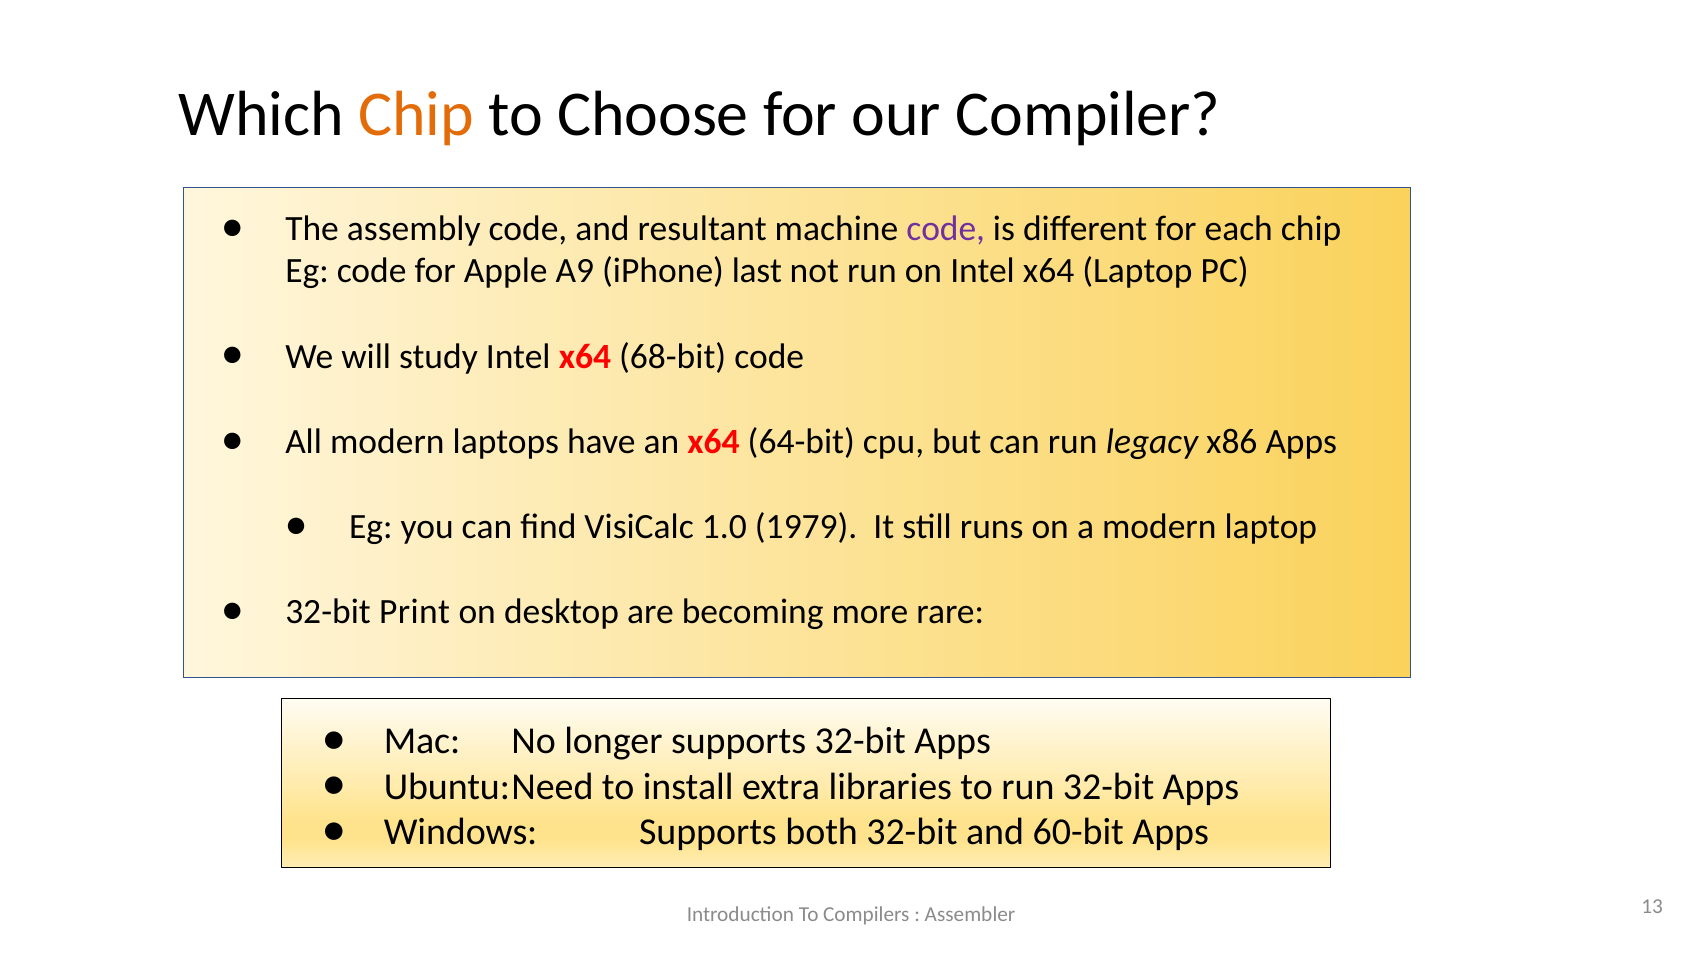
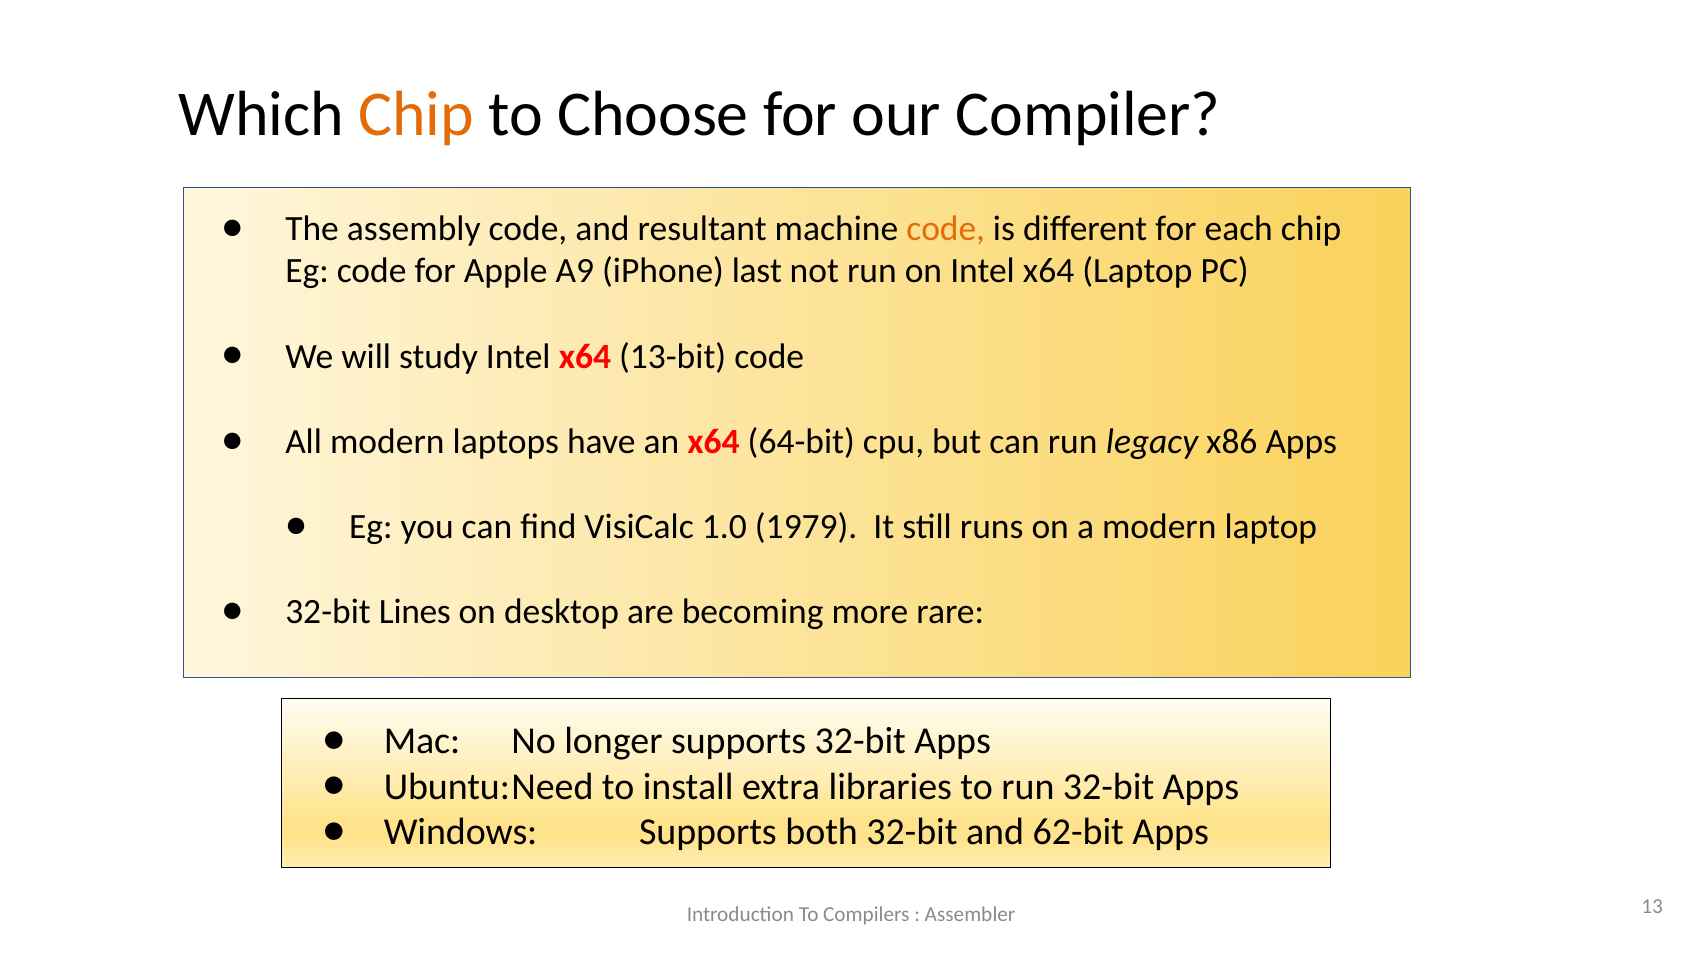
code colour: purple -> orange (946, 229)
68-bit: 68-bit -> 13-bit (673, 356)
Print: Print -> Lines (415, 612)
60-bit: 60-bit -> 62-bit (1078, 832)
